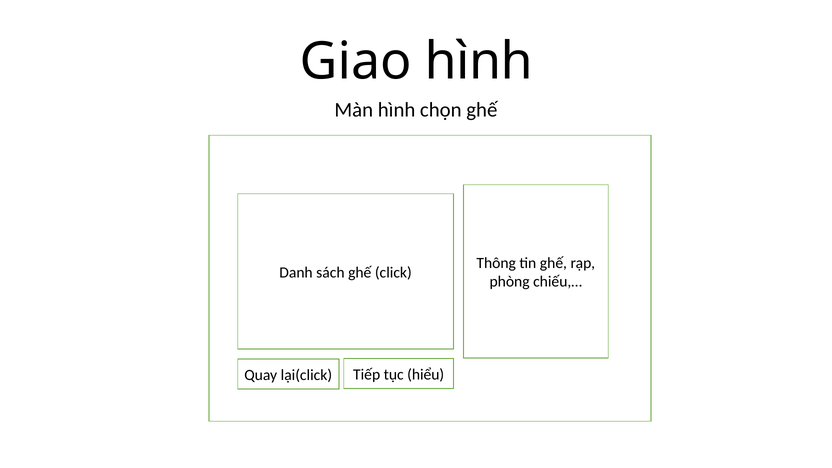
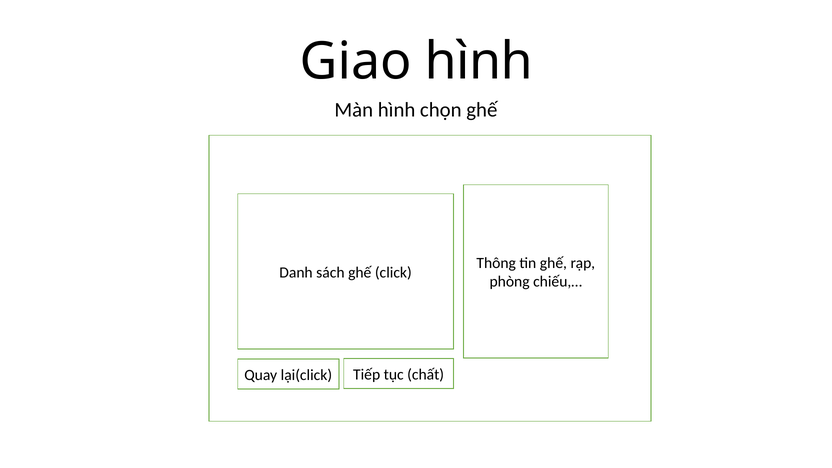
hiểu: hiểu -> chất (426, 374)
